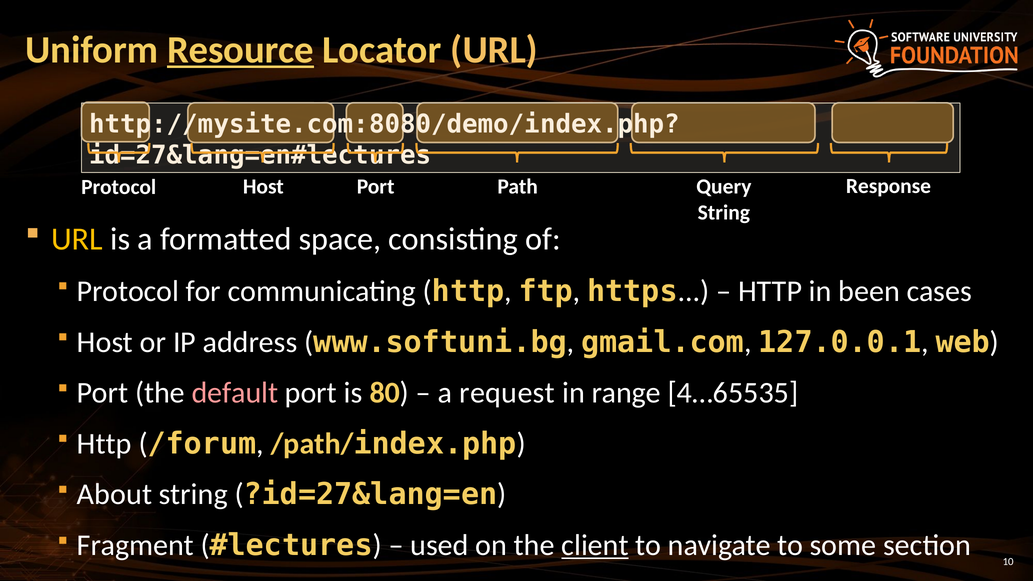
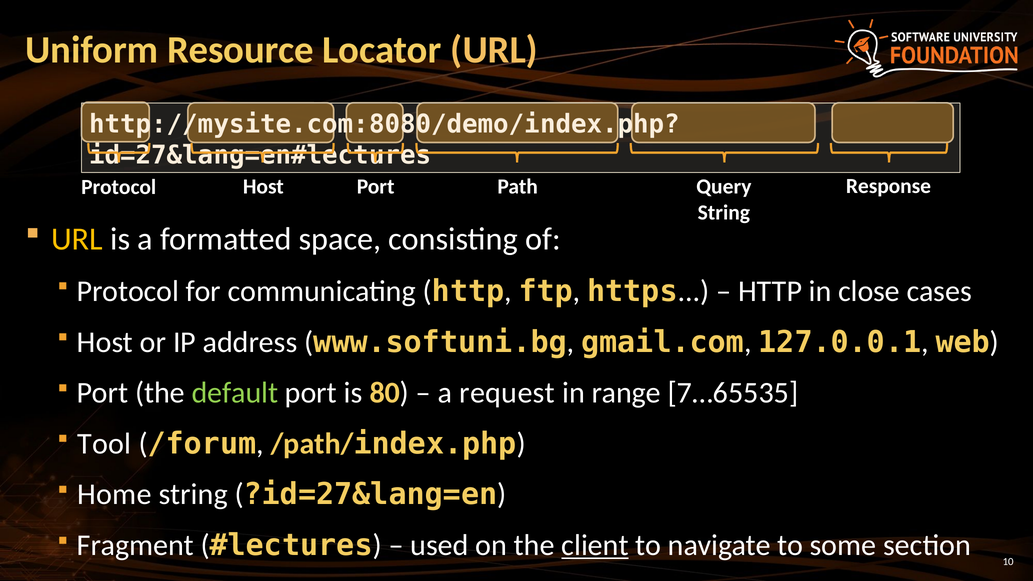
Resource underline: present -> none (240, 50)
been: been -> close (869, 291)
default colour: pink -> light green (235, 393)
4…65535: 4…65535 -> 7…65535 (733, 393)
Http: Http -> Tool (104, 444)
About: About -> Home (114, 495)
